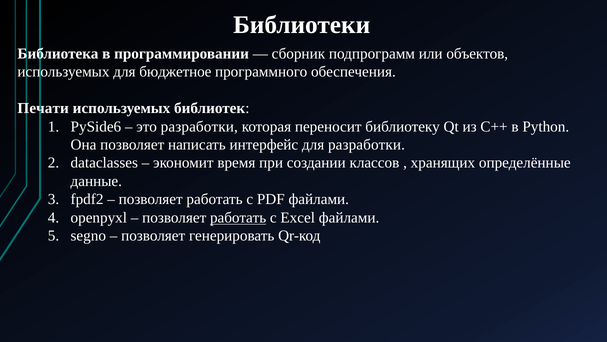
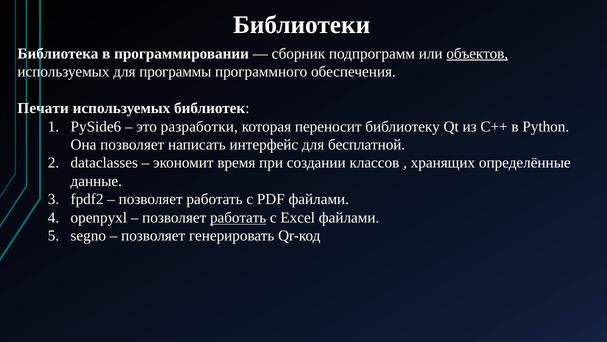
объектов underline: none -> present (477, 53)
бюджетное: бюджетное -> программы (175, 72)
для разработки: разработки -> бесплатной (367, 145)
